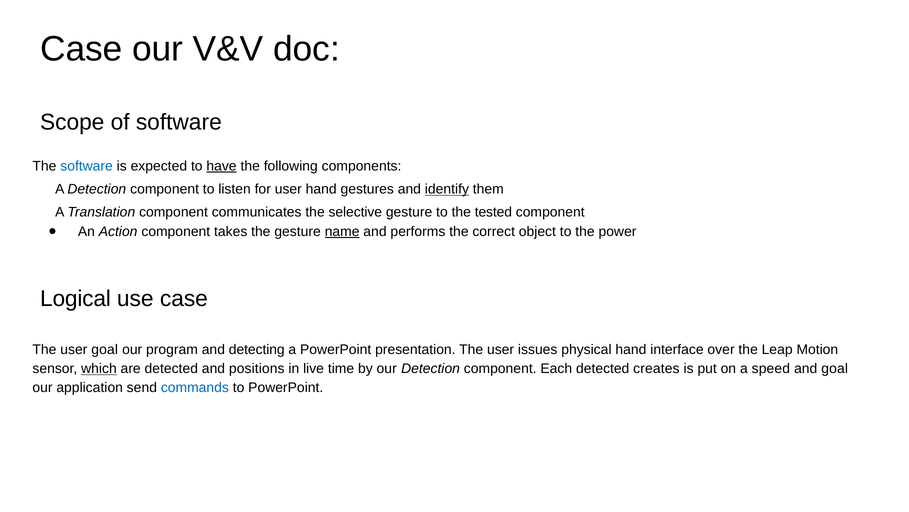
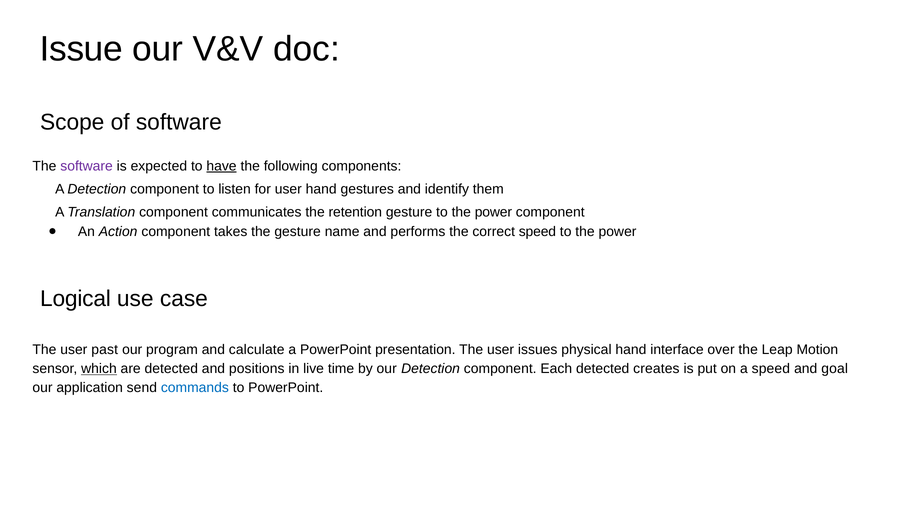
Case: Case -> Issue (81, 49)
software colour: blue -> purple (87, 166)
identify underline: present -> none (447, 189)
selective: selective -> retention (355, 212)
gesture to the tested: tested -> power (493, 212)
name underline: present -> none (342, 231)
correct object: object -> speed (537, 231)
user goal: goal -> past (105, 349)
detecting: detecting -> calculate (257, 349)
